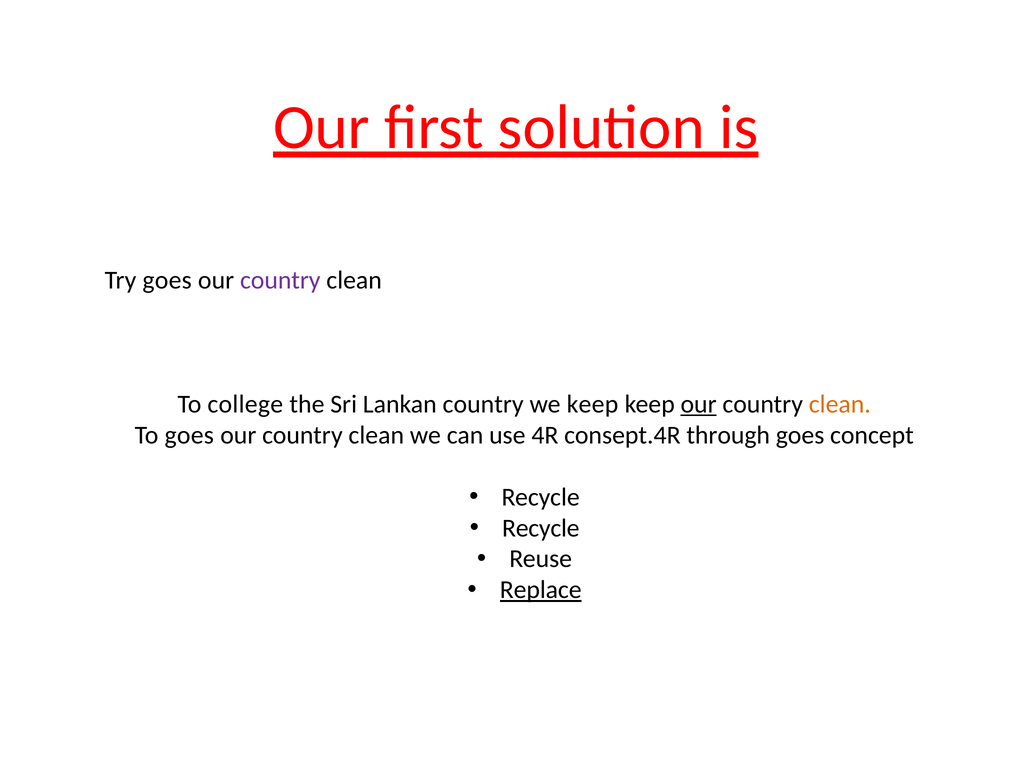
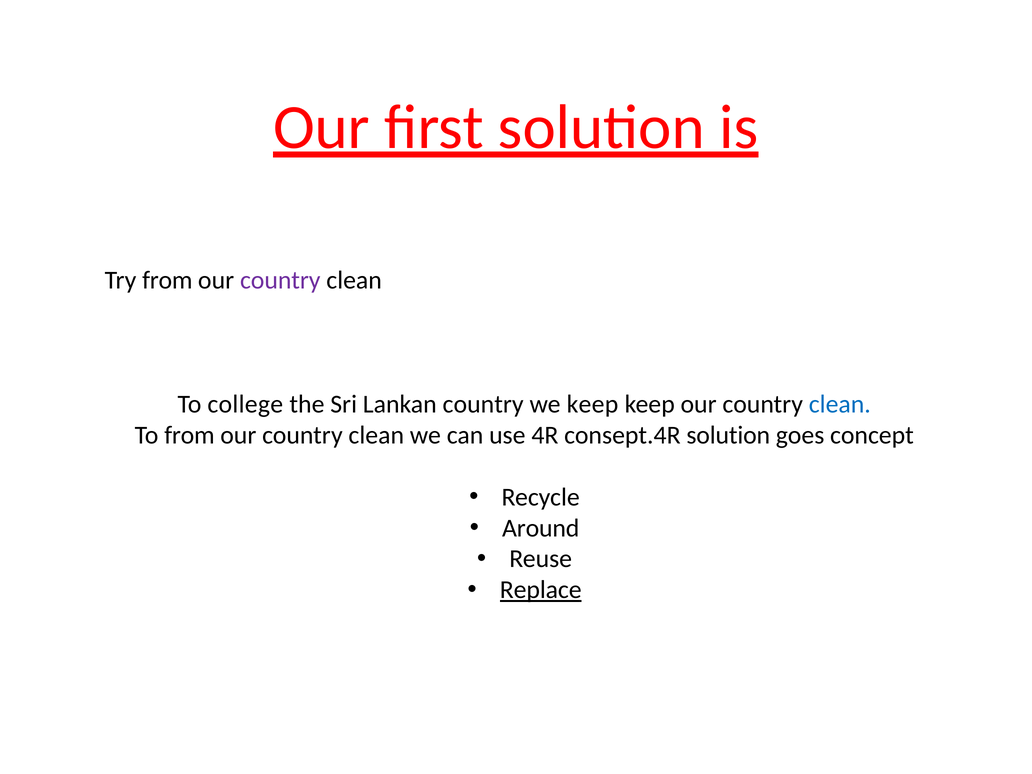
Try goes: goes -> from (167, 280)
our underline: present -> none (699, 404)
clean colour: orange -> blue (840, 404)
To goes: goes -> from (189, 435)
consept.4R through: through -> solution (728, 435)
Recycle: Recycle -> Around (541, 528)
